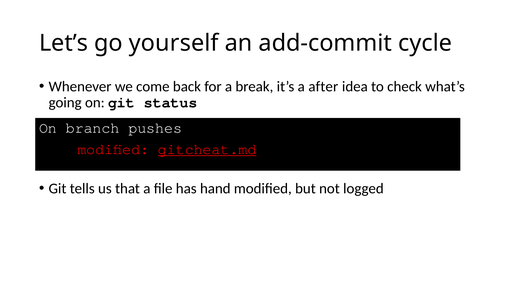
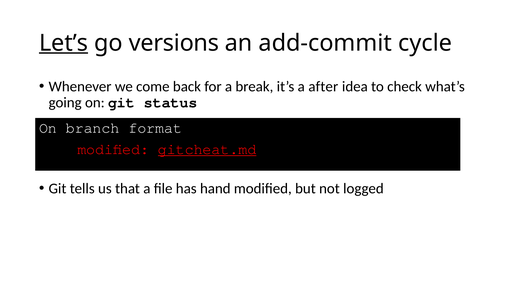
Let’s underline: none -> present (64, 43)
yourself: yourself -> versions (174, 43)
pushes: pushes -> format (155, 128)
